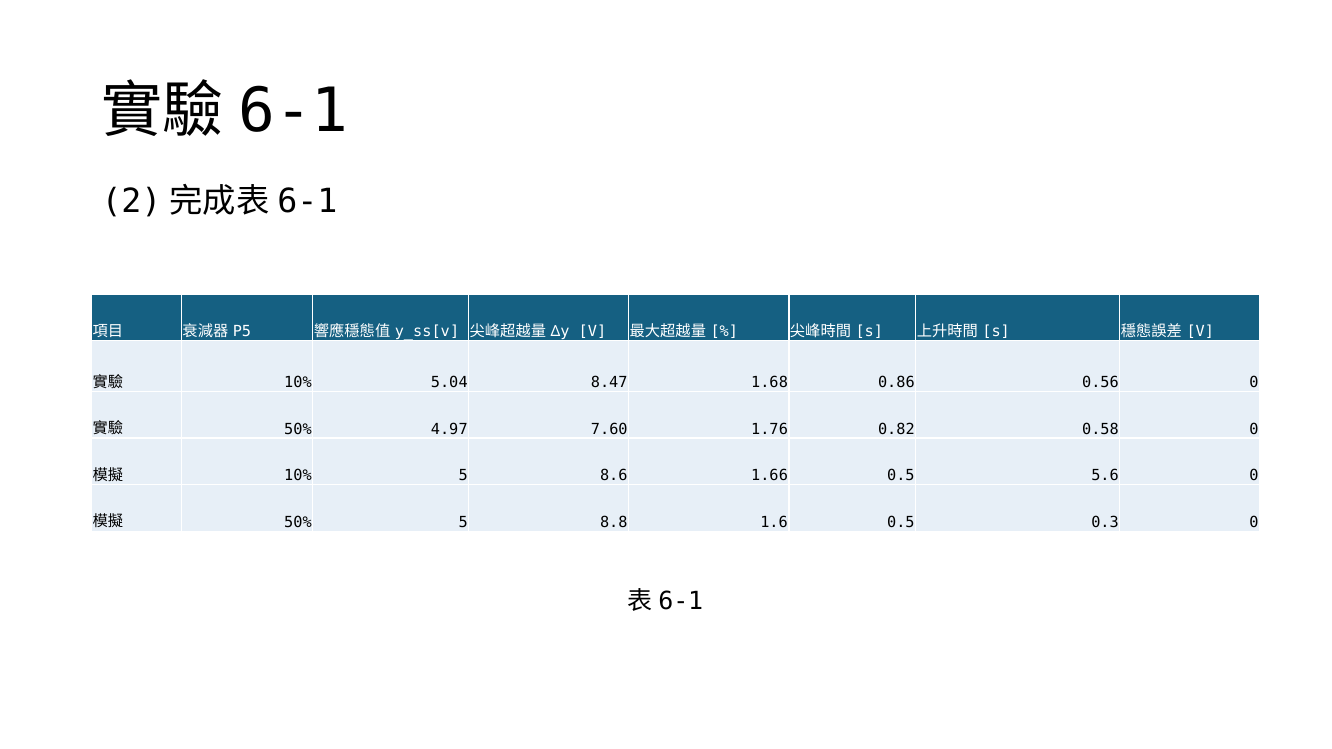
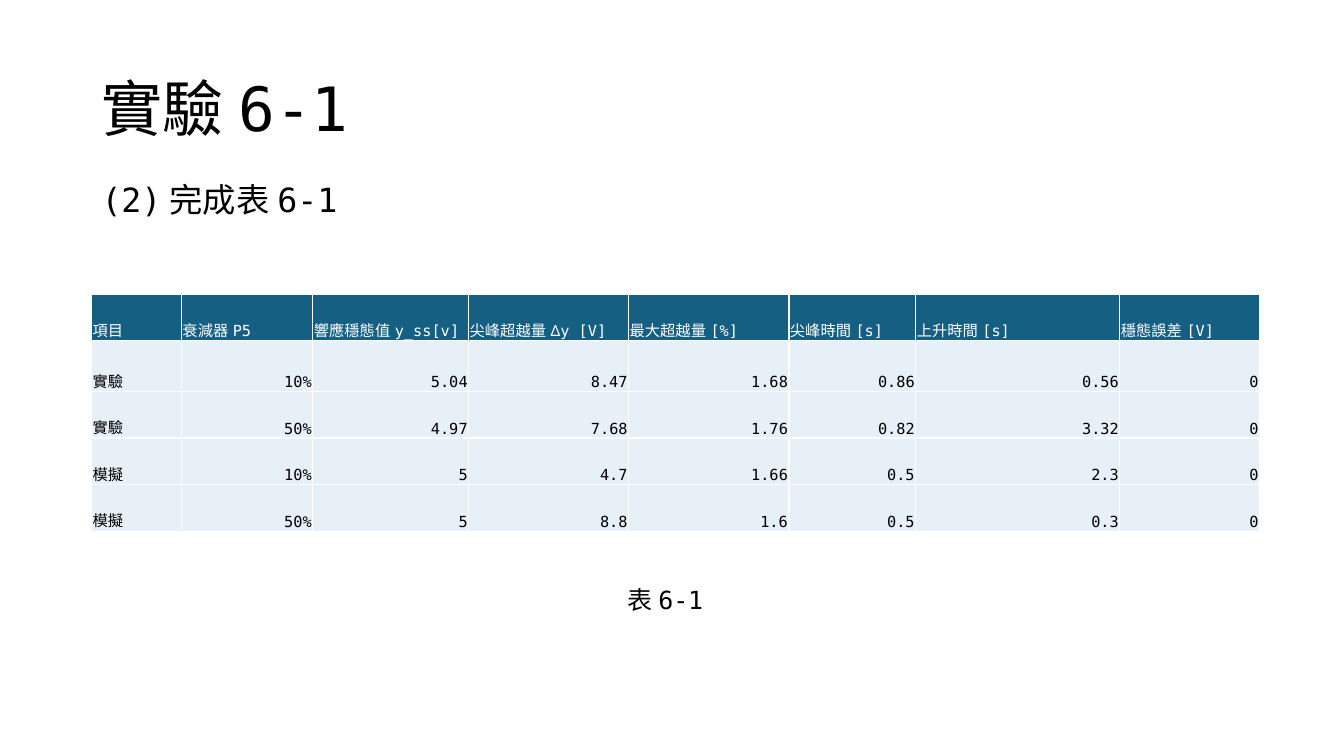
7.60: 7.60 -> 7.68 (609, 429)
0.58: 0.58 -> 3.32 (1100, 429)
8.6: 8.6 -> 4.7 (614, 476)
5.6: 5.6 -> 2.3 (1105, 476)
